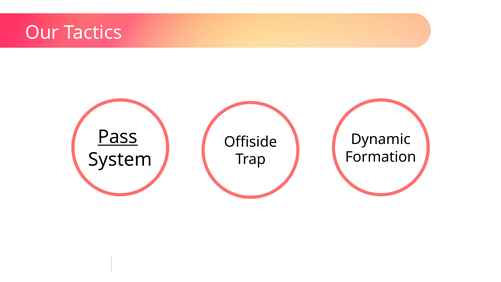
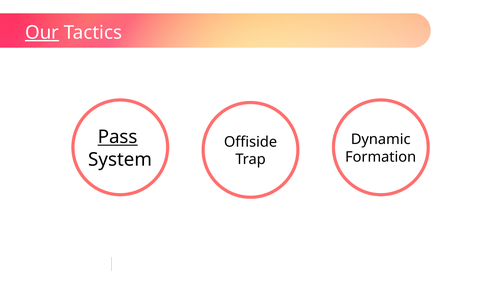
Our underline: none -> present (42, 33)
